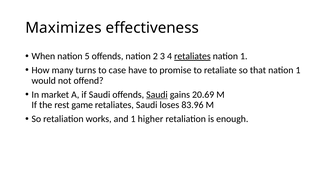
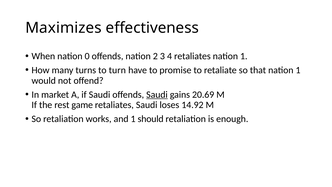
5: 5 -> 0 (87, 56)
retaliates underline: present -> none (192, 56)
case: case -> turn (117, 70)
83.96: 83.96 -> 14.92 (192, 105)
higher: higher -> should (151, 119)
